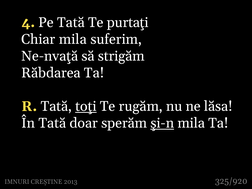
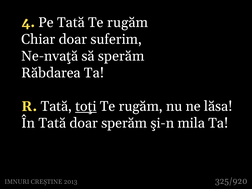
purtaţi: purtaţi -> rugăm (128, 22)
Chiar mila: mila -> doar (73, 39)
să strigăm: strigăm -> sperăm (121, 56)
şi-n underline: present -> none (162, 123)
